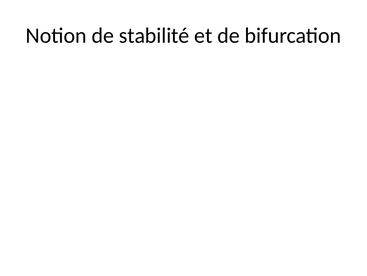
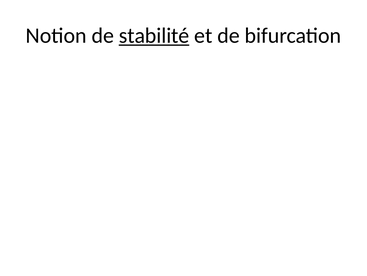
stabilité underline: none -> present (154, 35)
